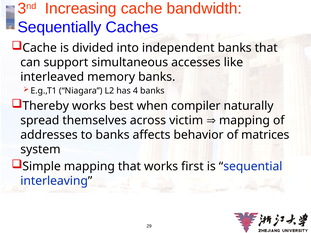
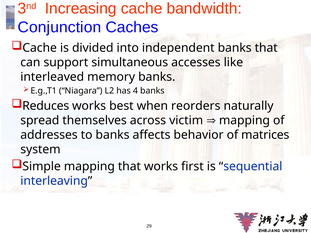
Sequentially: Sequentially -> Conjunction (59, 27)
Thereby: Thereby -> Reduces (46, 106)
compiler: compiler -> reorders (196, 106)
